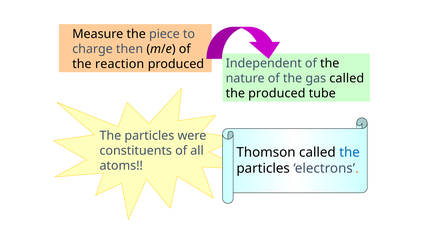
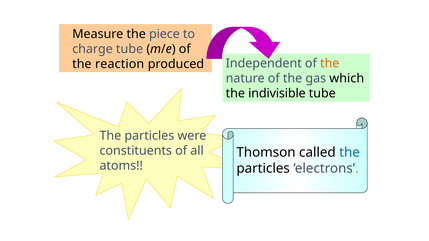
charge then: then -> tube (130, 49)
the colour: black -> orange (330, 64)
gas called: called -> which (347, 79)
produced: produced -> indivisible (277, 94)
